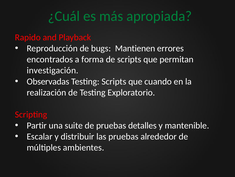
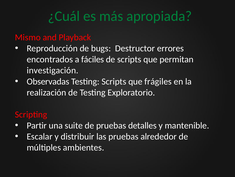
Rapido: Rapido -> Mismo (28, 37)
Mantienen: Mantienen -> Destructor (135, 48)
forma: forma -> fáciles (93, 59)
cuando: cuando -> frágiles (158, 81)
